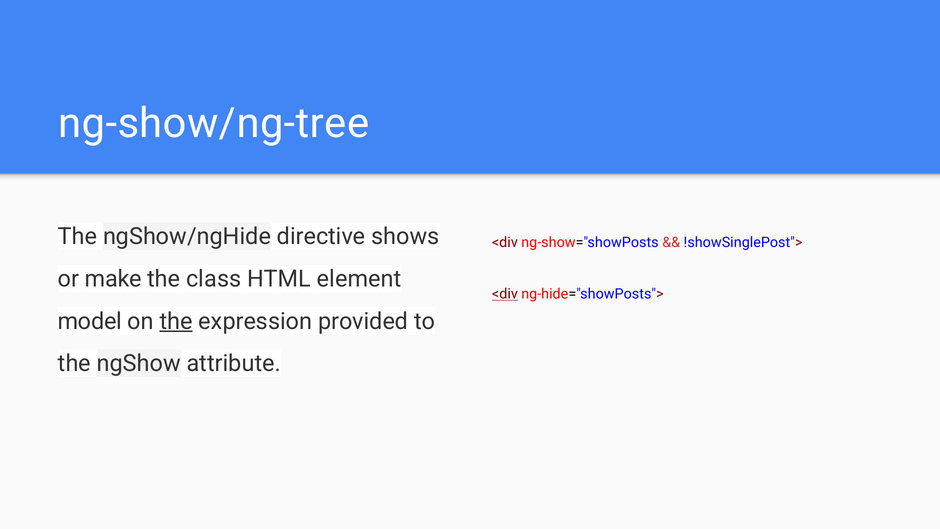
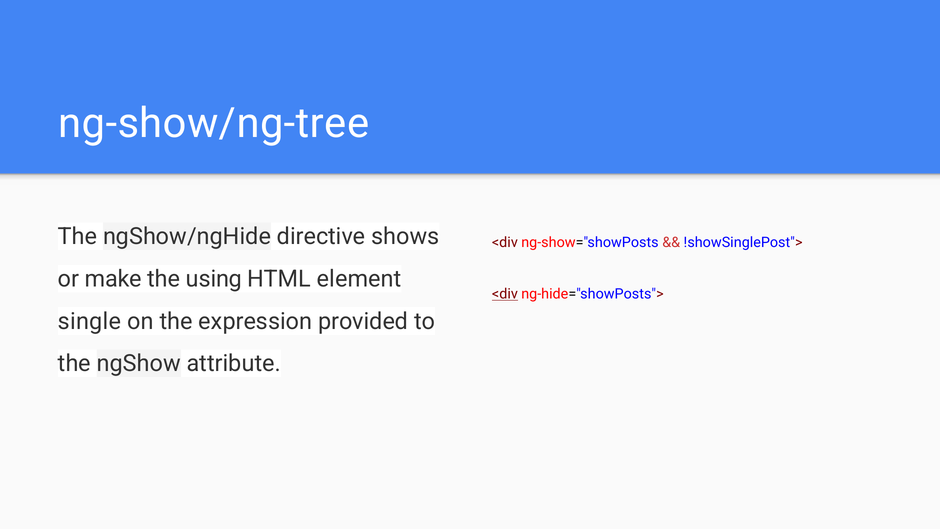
class: class -> using (214, 279)
model: model -> single (90, 321)
the underline: present -> none (176, 321)
